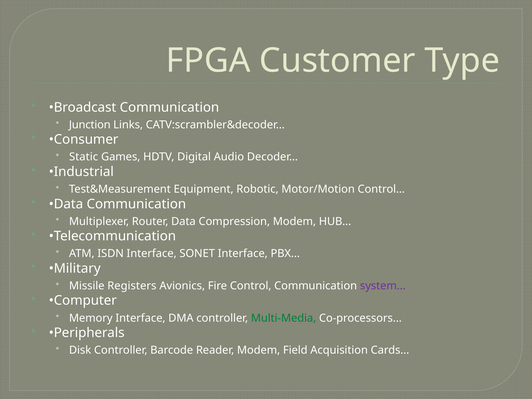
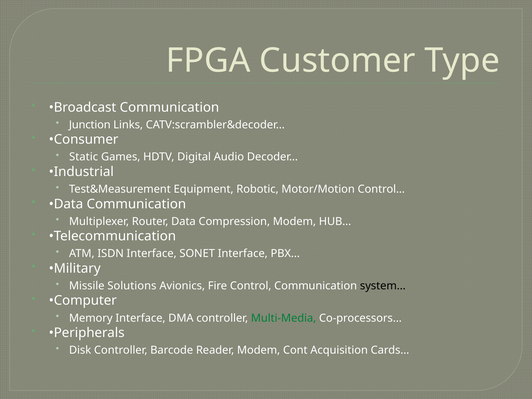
Registers: Registers -> Solutions (132, 286)
system colour: purple -> black (383, 286)
Field: Field -> Cont (295, 350)
